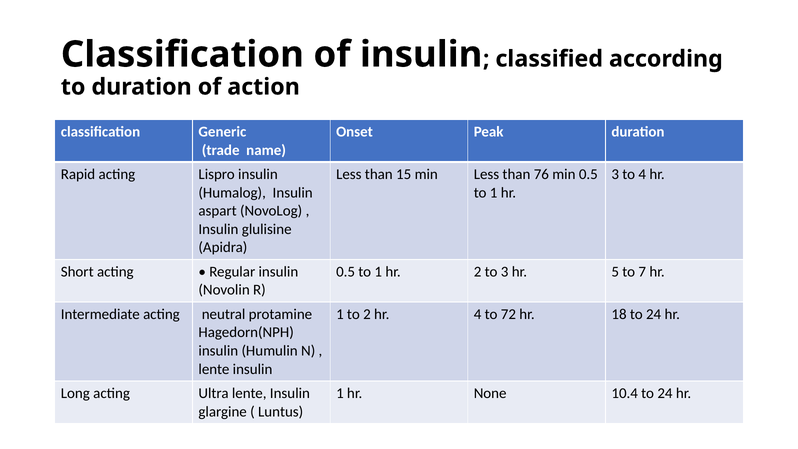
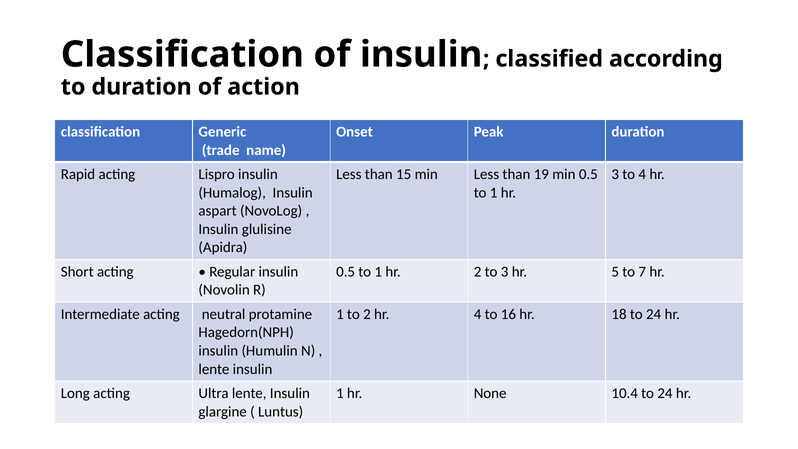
76: 76 -> 19 (541, 174)
72: 72 -> 16 (508, 314)
